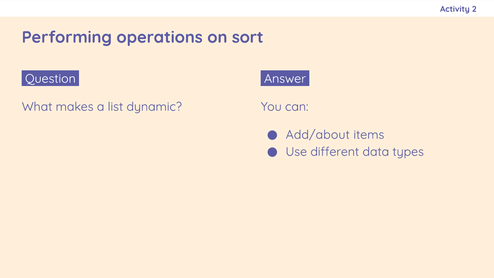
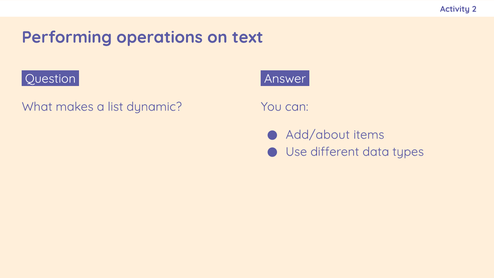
sort: sort -> text (248, 37)
